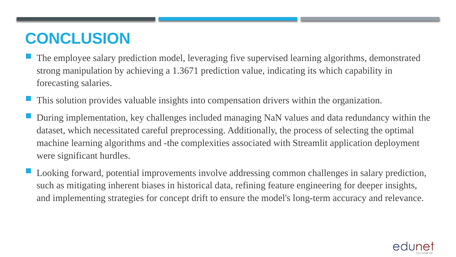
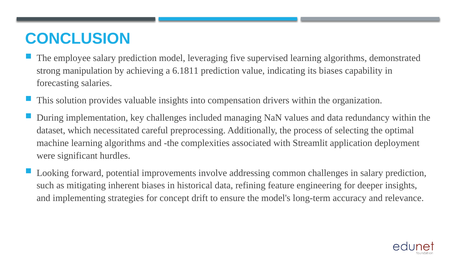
1.3671: 1.3671 -> 6.1811 (185, 70)
its which: which -> biases (331, 70)
